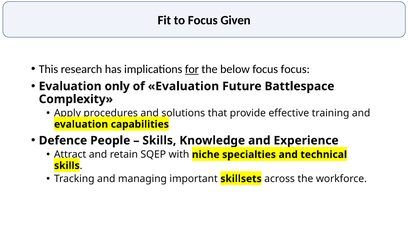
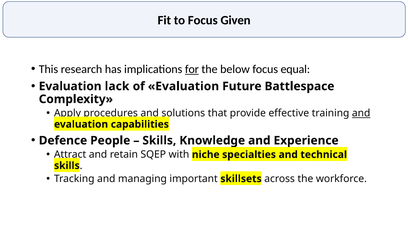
focus focus: focus -> equal (295, 69)
only: only -> lack (117, 86)
and underline: none -> present (361, 113)
